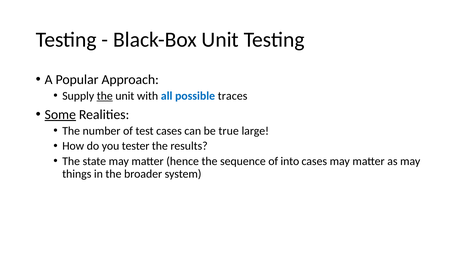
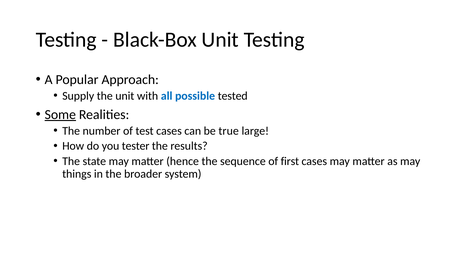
the underline: present -> none (105, 96)
traces: traces -> tested (233, 96)
into: into -> first (290, 161)
